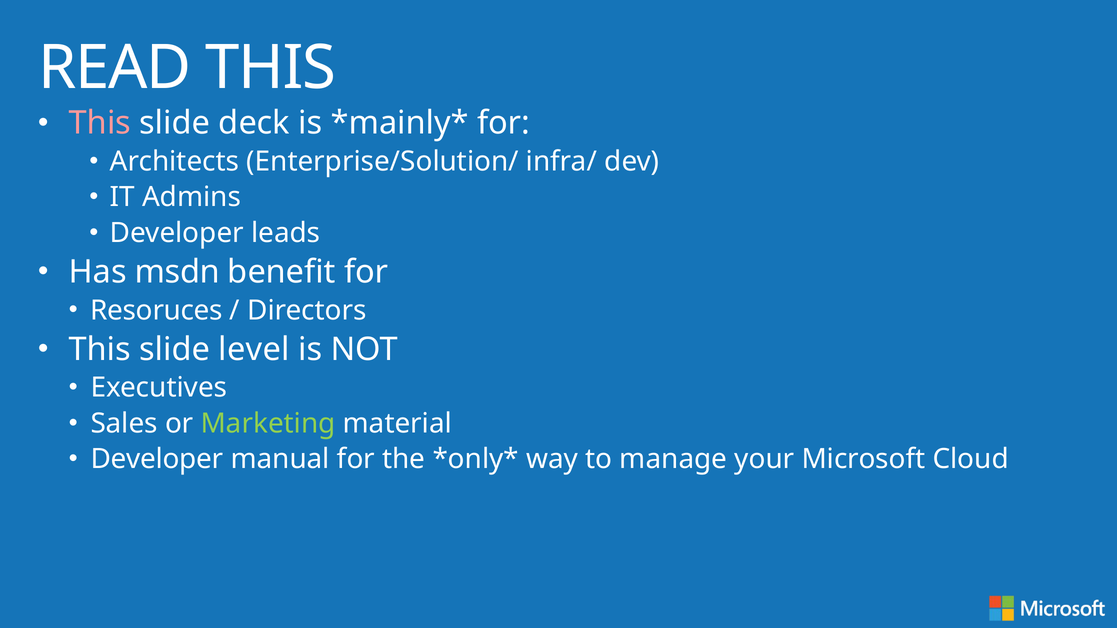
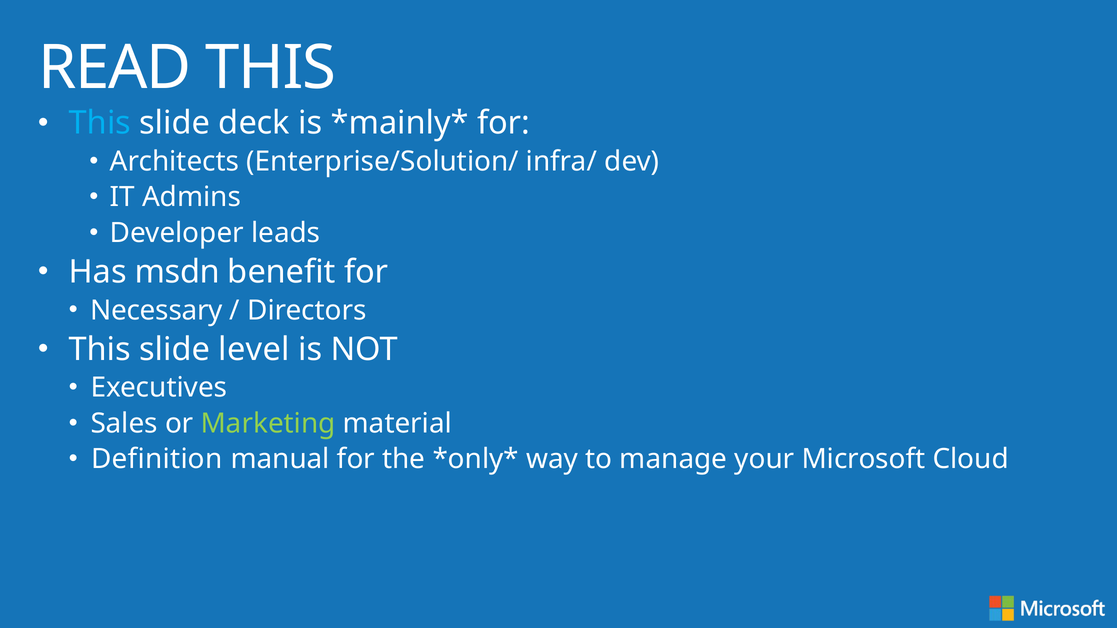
This colour: pink -> light blue (100, 123)
Resoruces: Resoruces -> Necessary (156, 310)
Developer: Developer -> Definition (157, 459)
